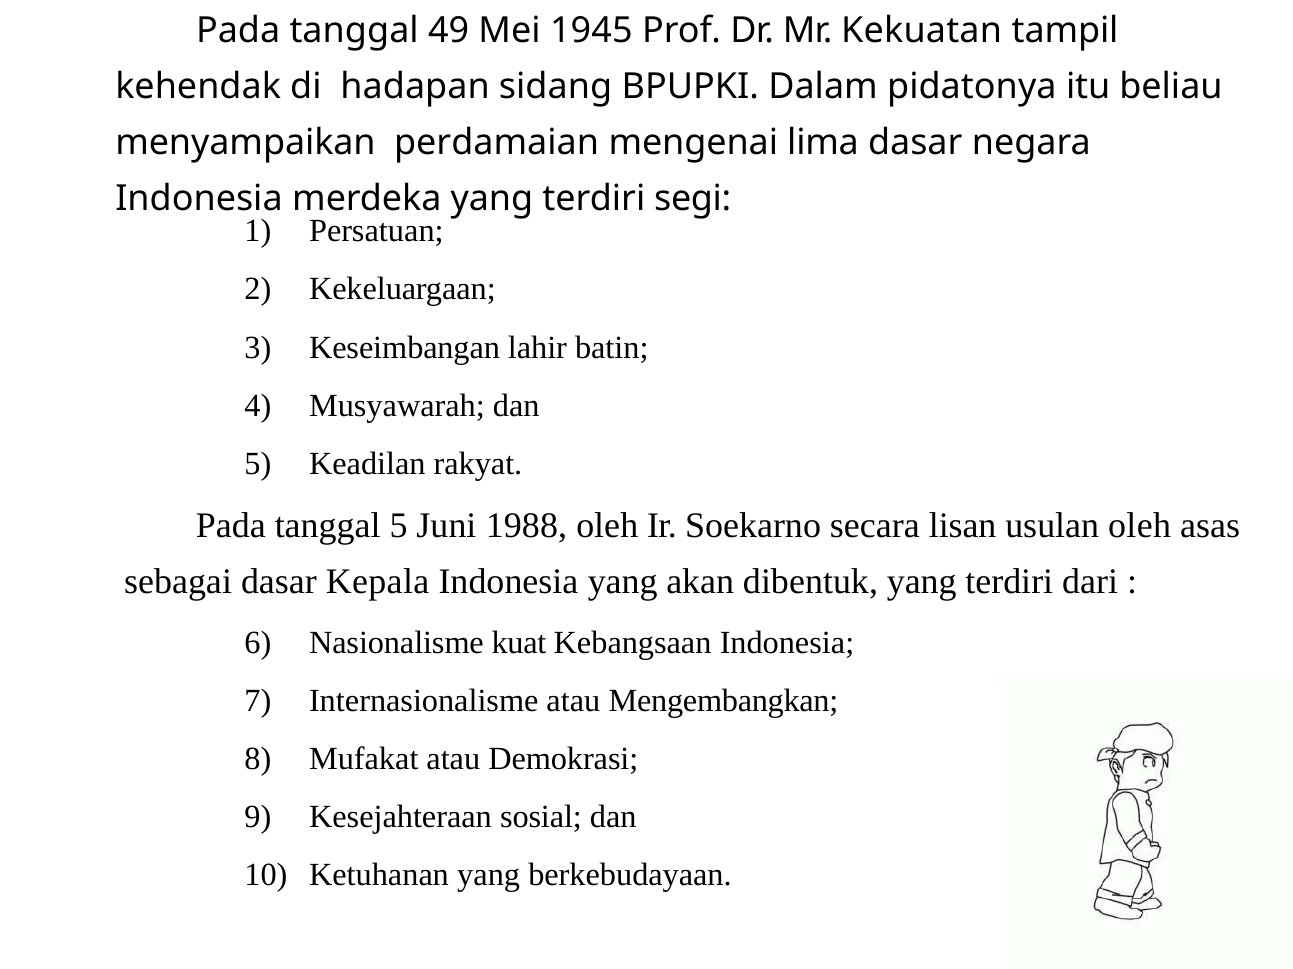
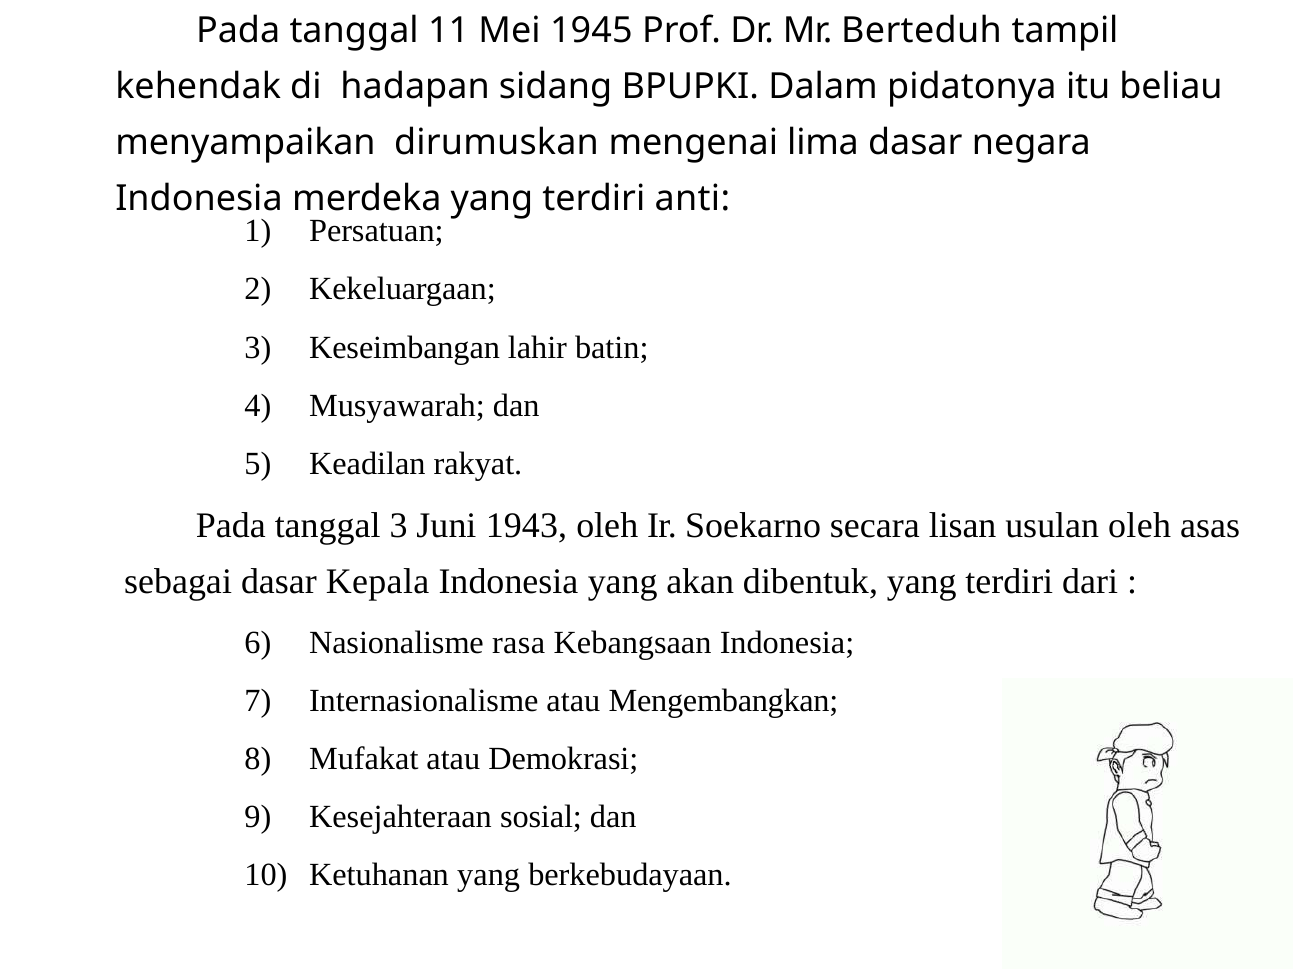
49: 49 -> 11 (449, 31)
Kekuatan: Kekuatan -> Berteduh (922, 31)
perdamaian: perdamaian -> dirumuskan (496, 143)
segi: segi -> anti (692, 199)
tanggal 5: 5 -> 3 (399, 526)
1988: 1988 -> 1943 (526, 526)
kuat: kuat -> rasa (519, 643)
